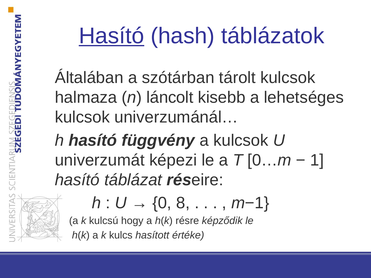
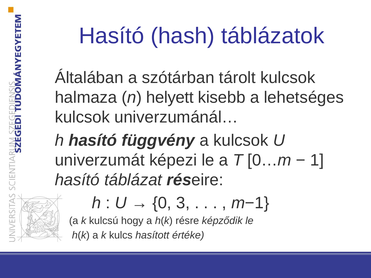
Hasító underline: present -> none (112, 36)
láncolt: láncolt -> helyett (170, 98)
8: 8 -> 3 (183, 203)
